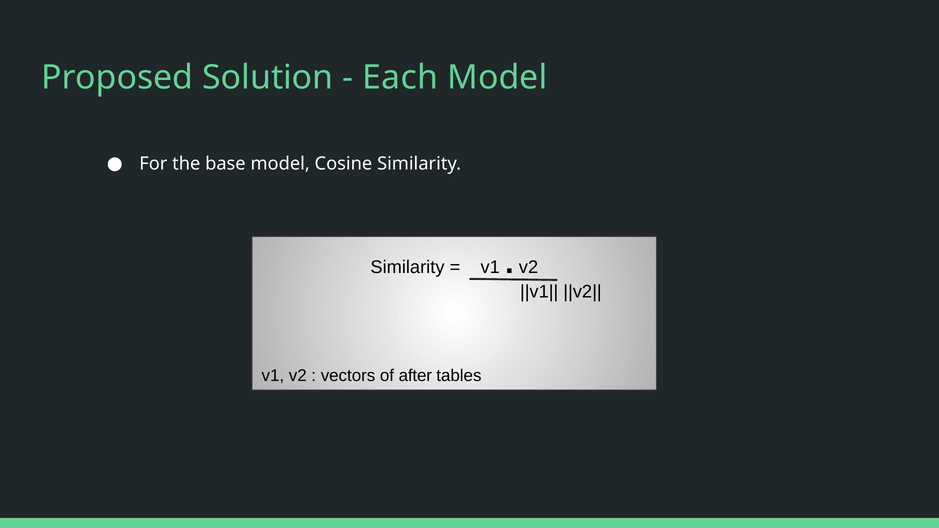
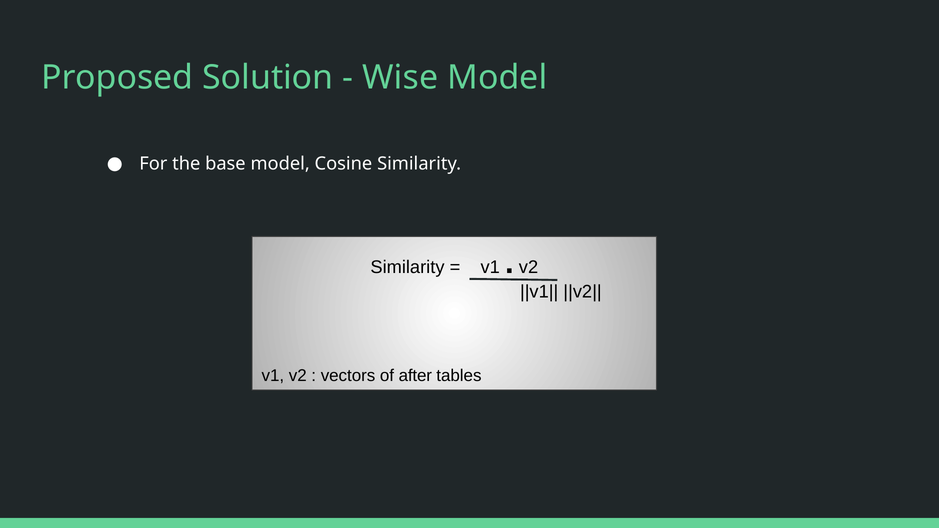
Each: Each -> Wise (400, 78)
